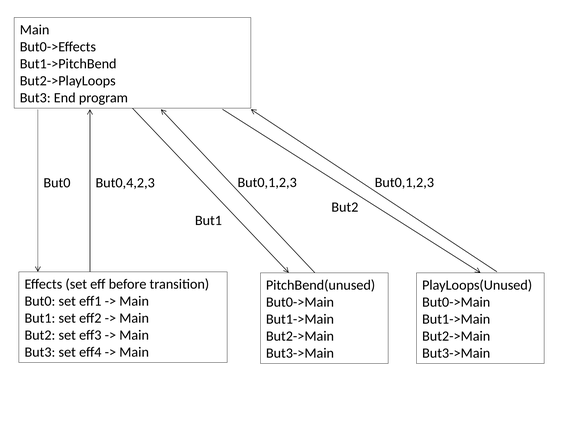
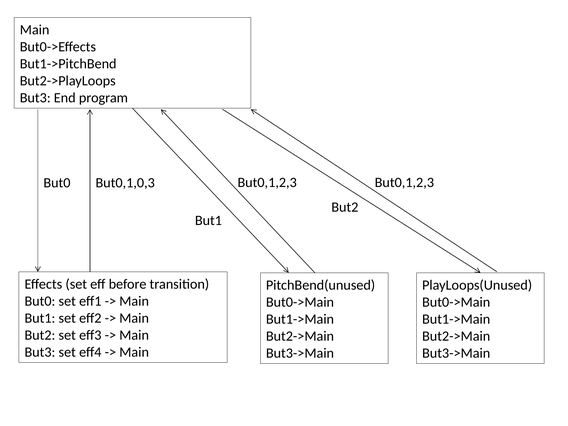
But0,4,2,3: But0,4,2,3 -> But0,1,0,3 (125, 183)
